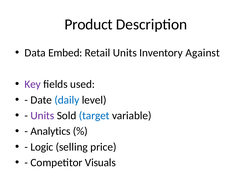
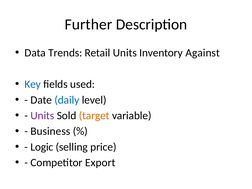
Product: Product -> Further (88, 24)
Embed: Embed -> Trends (65, 53)
Key colour: purple -> blue (33, 84)
target colour: blue -> orange (94, 116)
Analytics: Analytics -> Business (50, 131)
Visuals: Visuals -> Export (100, 163)
